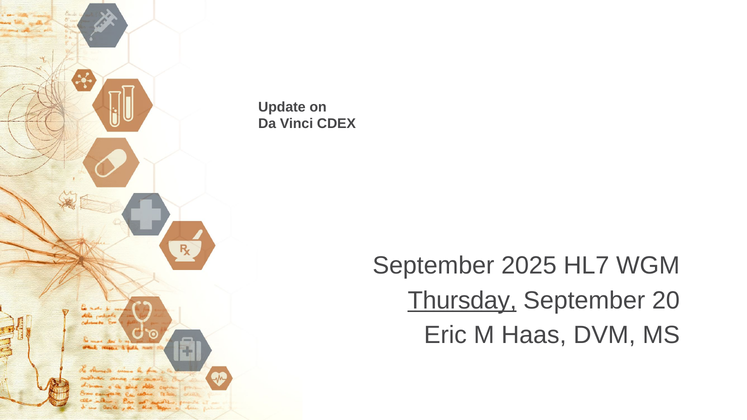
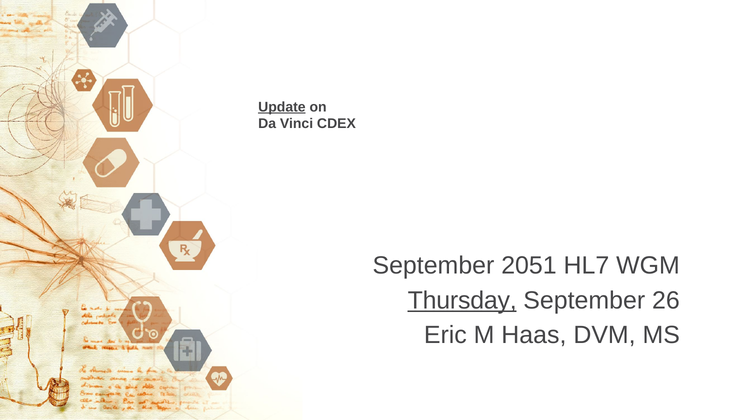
Update underline: none -> present (282, 107)
2025: 2025 -> 2051 (529, 266)
20: 20 -> 26 (666, 300)
